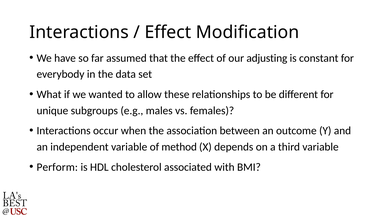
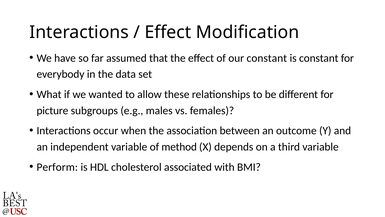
our adjusting: adjusting -> constant (267, 58)
unique: unique -> picture (52, 110)
